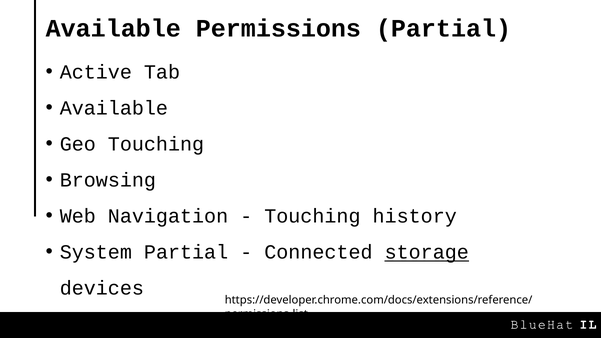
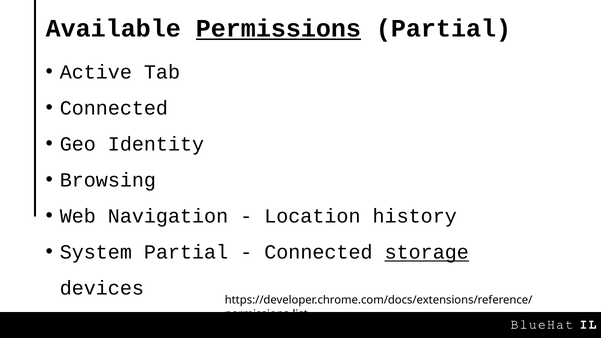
Permissions underline: none -> present (278, 28)
Available: Available -> Connected (114, 108)
Geo Touching: Touching -> Identity (156, 144)
Touching: Touching -> Location (312, 216)
